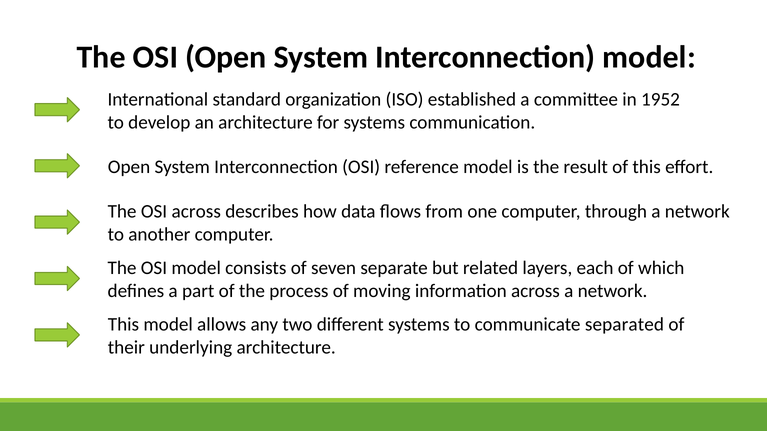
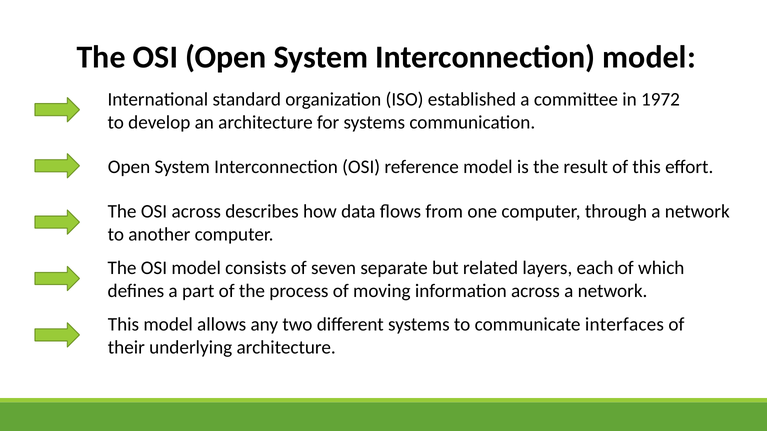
1952: 1952 -> 1972 (661, 99)
separated: separated -> interfaces (624, 325)
